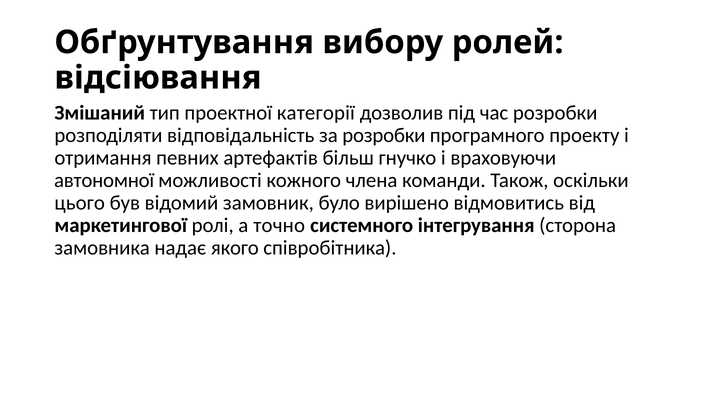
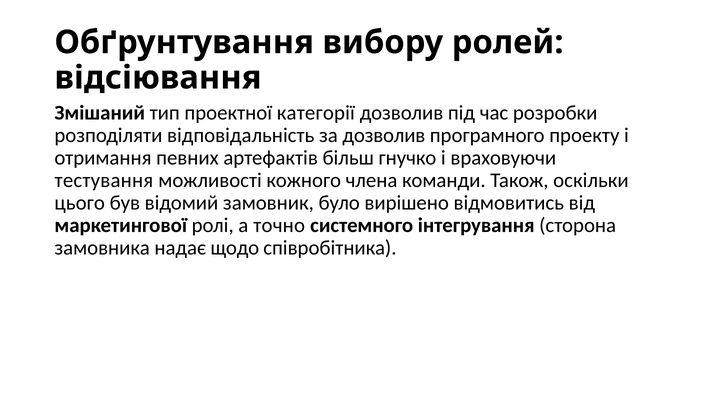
за розробки: розробки -> дозволив (384, 135)
автономної: автономної -> тестування (104, 180)
якого: якого -> щодо (235, 248)
